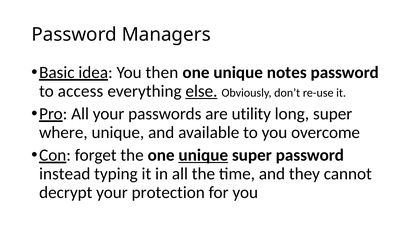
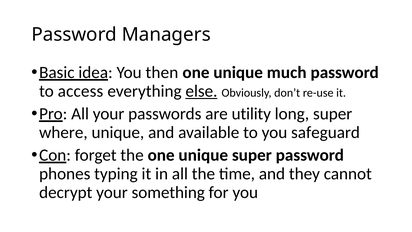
notes: notes -> much (287, 72)
overcome: overcome -> safeguard (326, 132)
unique underline: present -> none (203, 155)
instead: instead -> phones (65, 174)
protection: protection -> something (168, 192)
